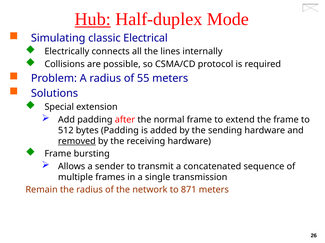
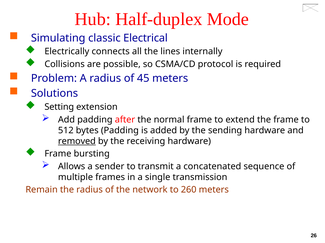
Hub underline: present -> none (93, 19)
55: 55 -> 45 (143, 79)
Special: Special -> Setting (59, 107)
871: 871 -> 260 (189, 190)
